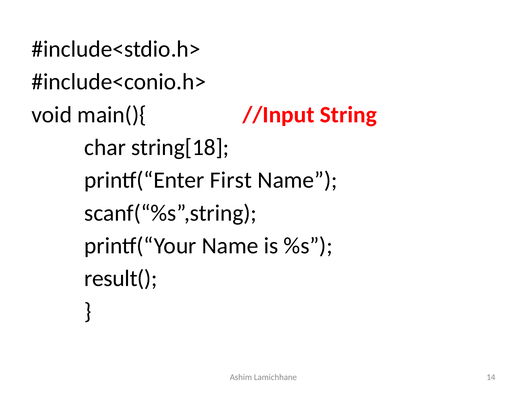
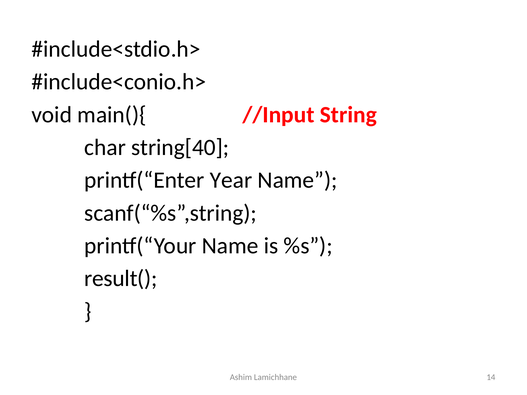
string[18: string[18 -> string[40 (180, 147)
First: First -> Year (231, 180)
